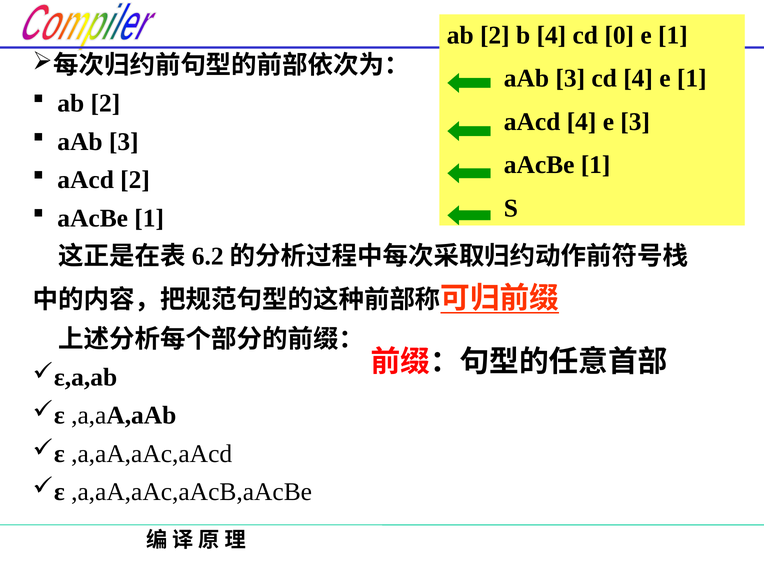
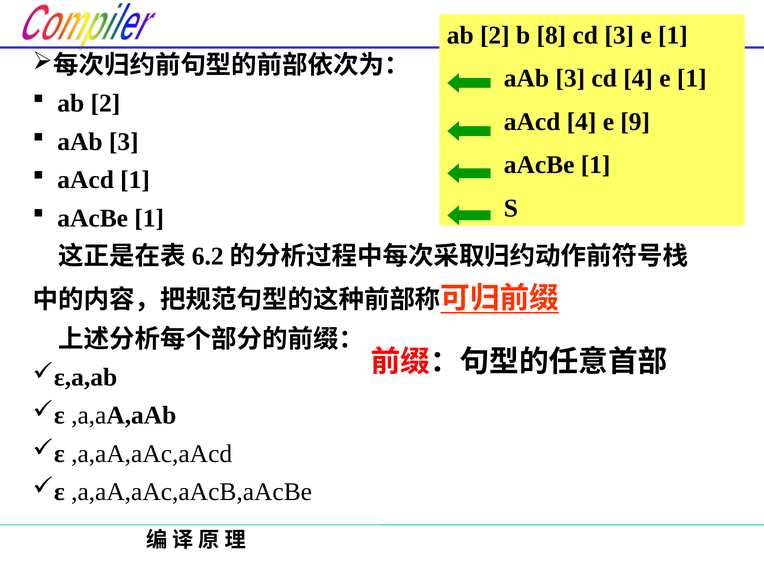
b 4: 4 -> 8 (551, 35)
cd 0: 0 -> 3 (619, 35)
e 3: 3 -> 9 (635, 122)
aAcd 2: 2 -> 1 (135, 180)
